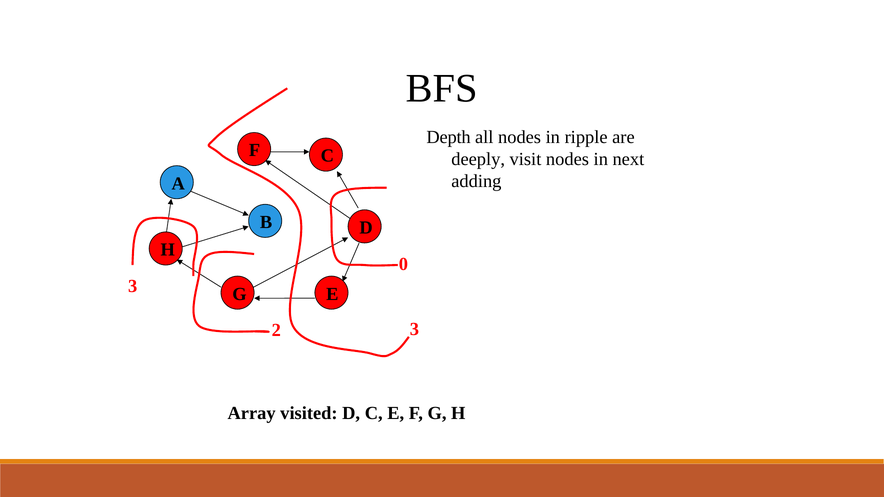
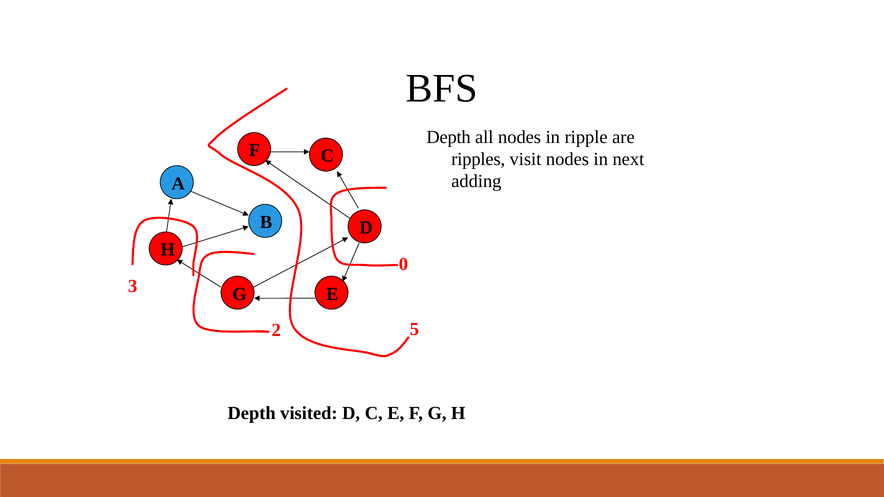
deeply: deeply -> ripples (478, 159)
2 3: 3 -> 5 (414, 329)
Array: Array -> Depth (252, 413)
